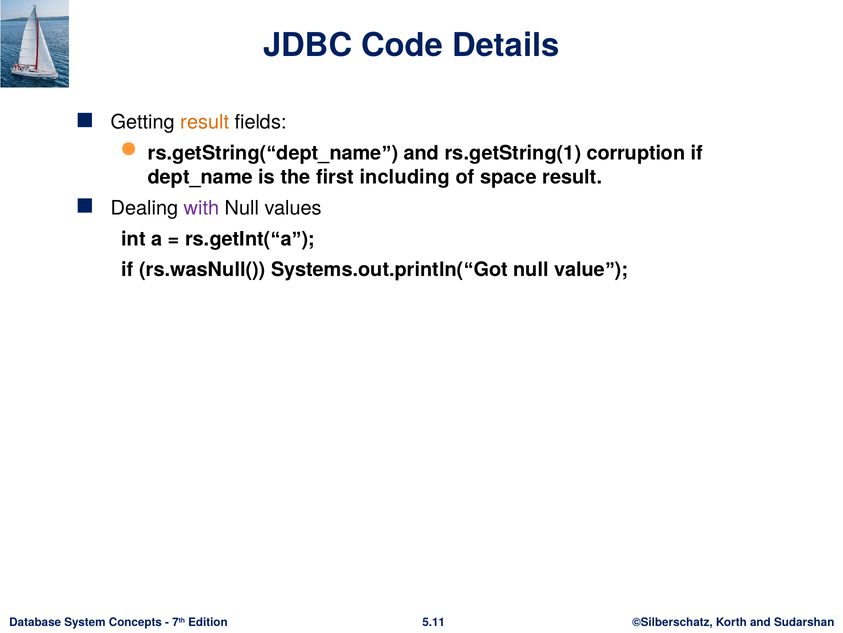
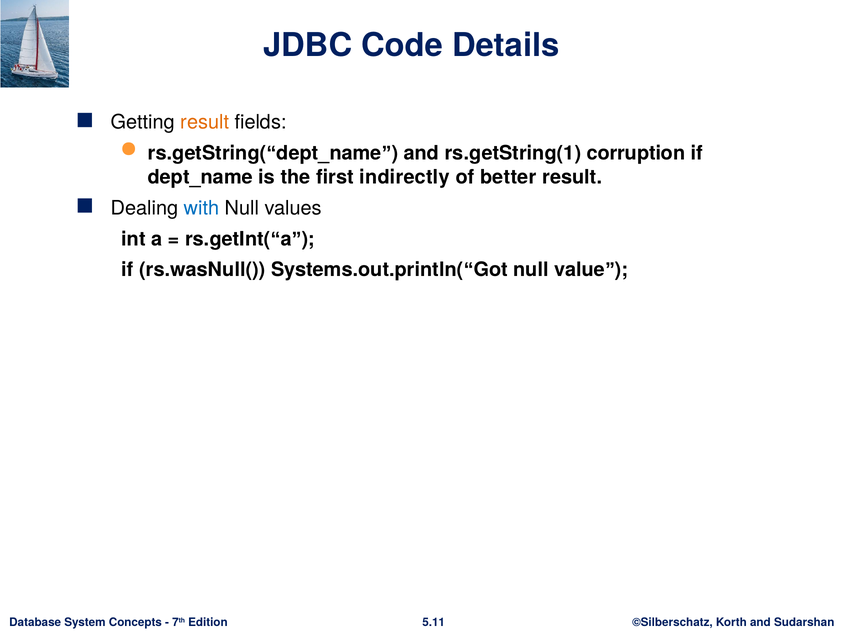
including: including -> indirectly (405, 177)
space: space -> better (508, 177)
with colour: purple -> blue (202, 208)
